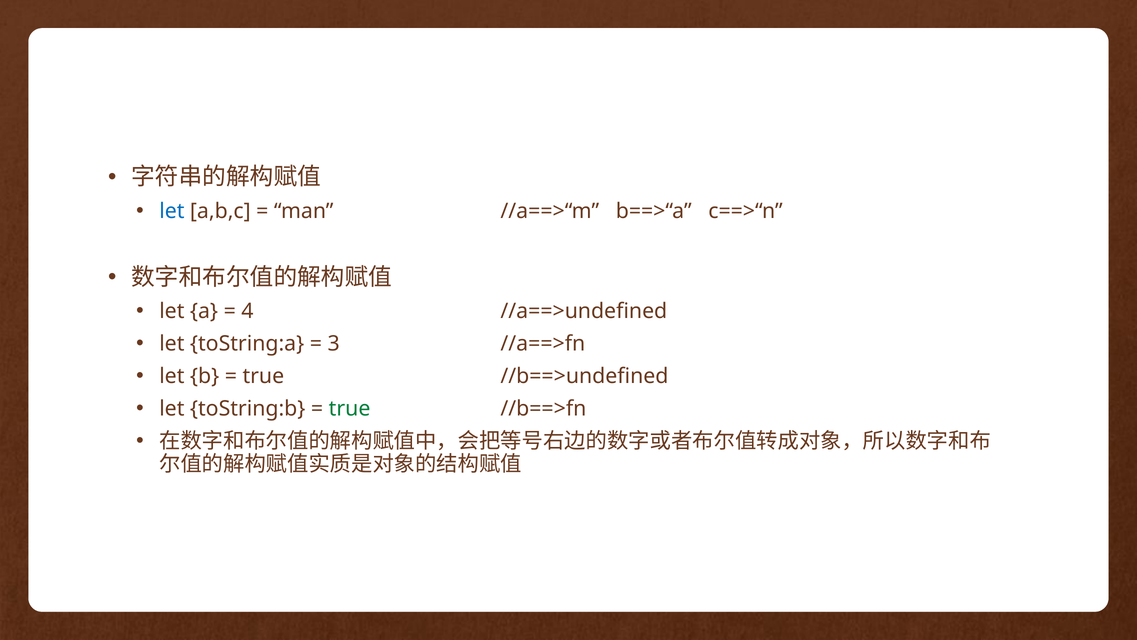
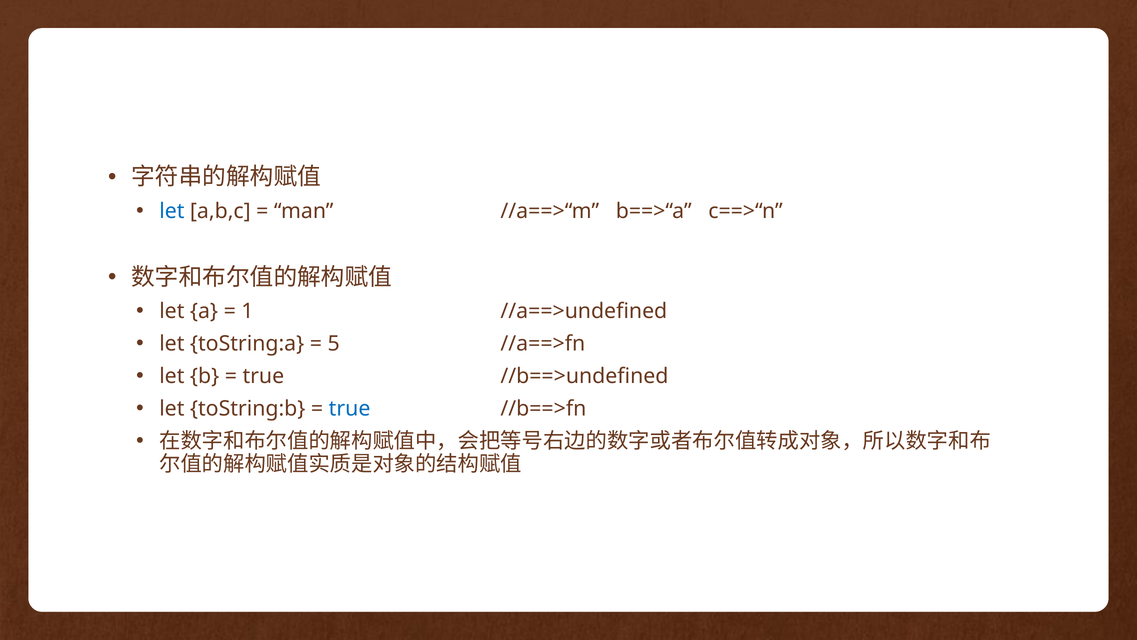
4: 4 -> 1 (247, 311)
3: 3 -> 5 (334, 343)
true colour: green -> blue (350, 408)
